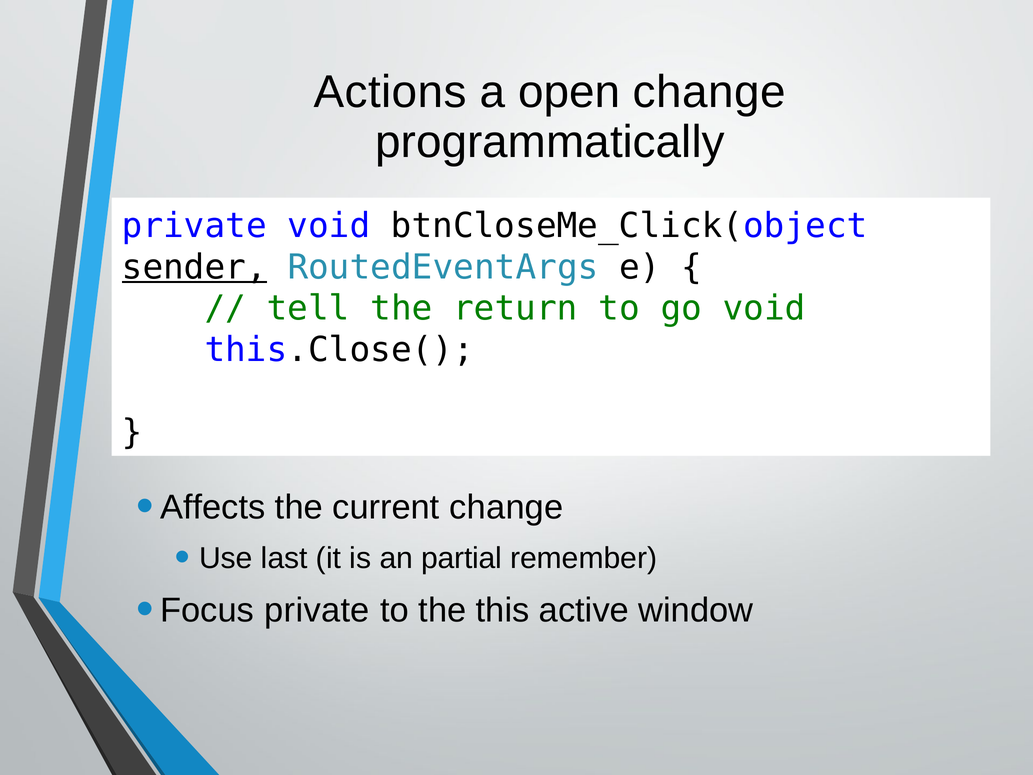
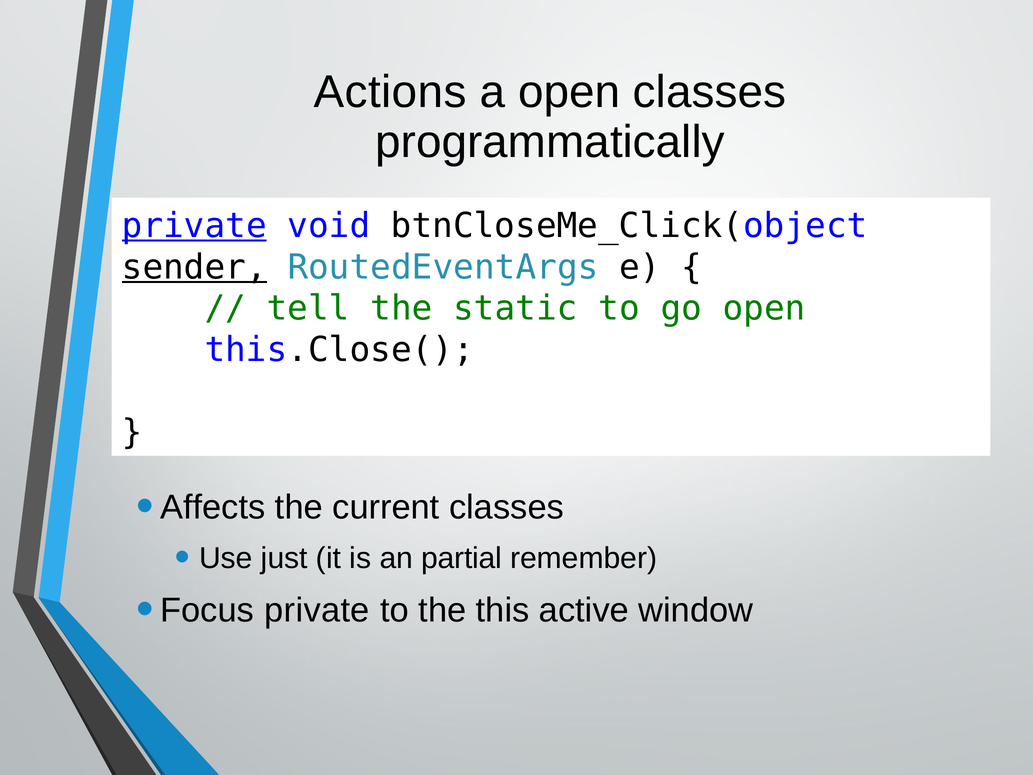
open change: change -> classes (709, 92)
private underline: none -> present (194, 226)
return: return -> static (515, 308)
go void: void -> open (764, 308)
current change: change -> classes (506, 507)
last: last -> just (284, 558)
